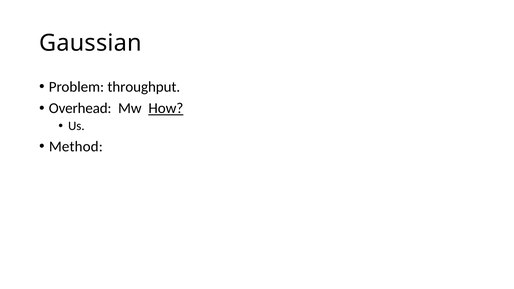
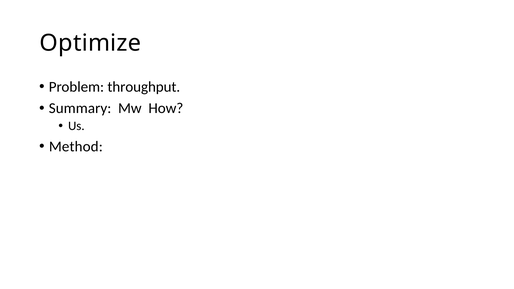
Gaussian: Gaussian -> Optimize (90, 43)
Overhead: Overhead -> Summary (80, 108)
How underline: present -> none (166, 108)
